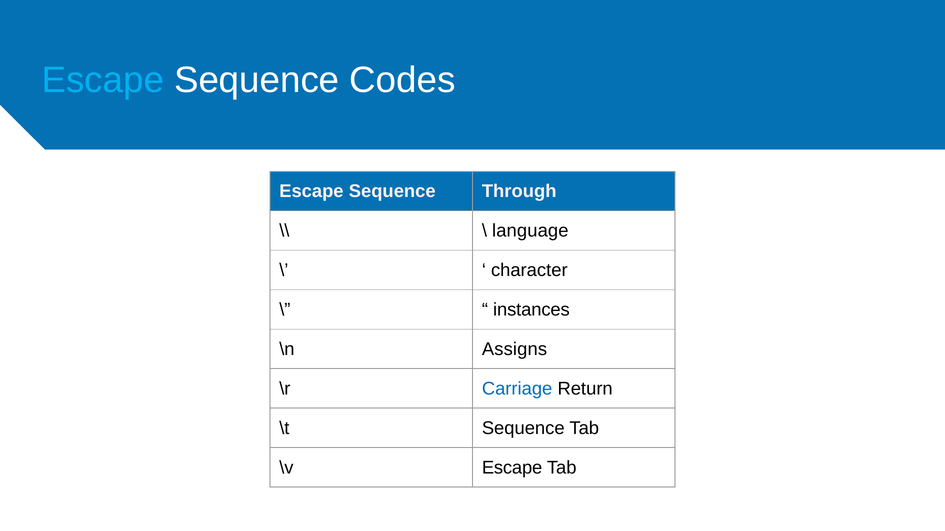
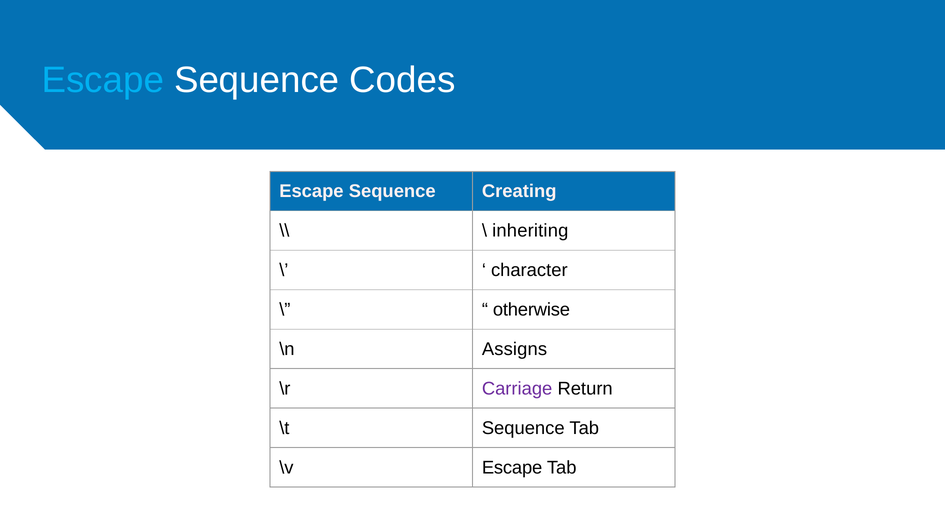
Through: Through -> Creating (519, 192)
language: language -> inheriting (530, 231)
instances: instances -> otherwise (531, 310)
Carriage colour: blue -> purple (517, 389)
